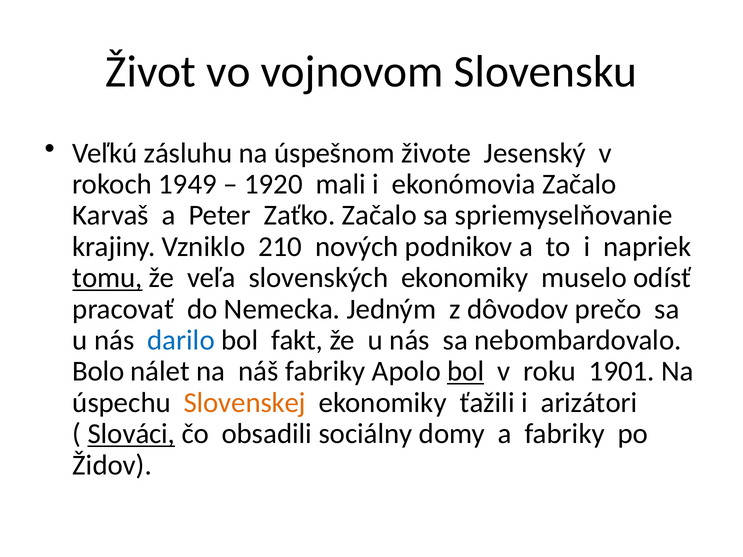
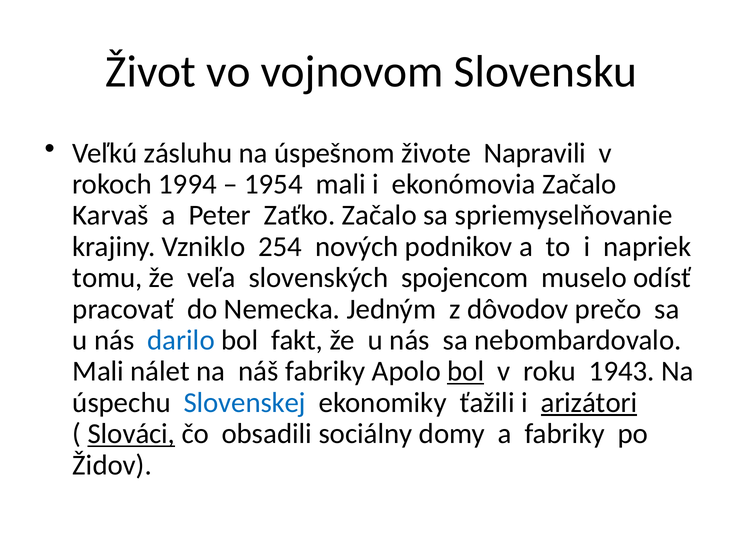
Jesenský: Jesenský -> Napravili (535, 153)
1949: 1949 -> 1994 (188, 184)
1920: 1920 -> 1954 (273, 184)
210: 210 -> 254 (280, 247)
tomu underline: present -> none (107, 278)
slovenských ekonomiky: ekonomiky -> spojencom (465, 278)
Bolo: Bolo -> Mali (98, 372)
1901: 1901 -> 1943 (622, 372)
Slovenskej colour: orange -> blue (245, 403)
arizátori underline: none -> present (589, 403)
